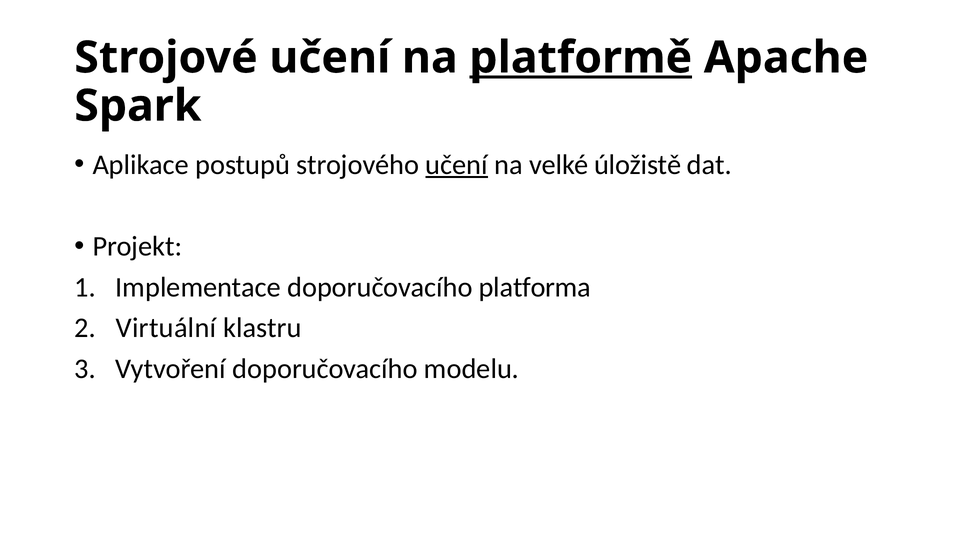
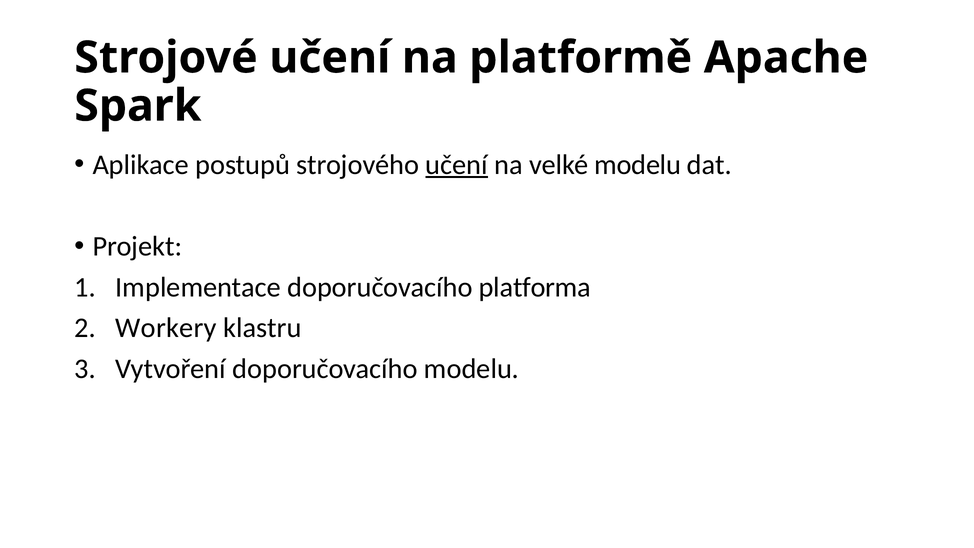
platformě underline: present -> none (581, 58)
velké úložistě: úložistě -> modelu (638, 165)
Virtuální: Virtuální -> Workery (166, 328)
